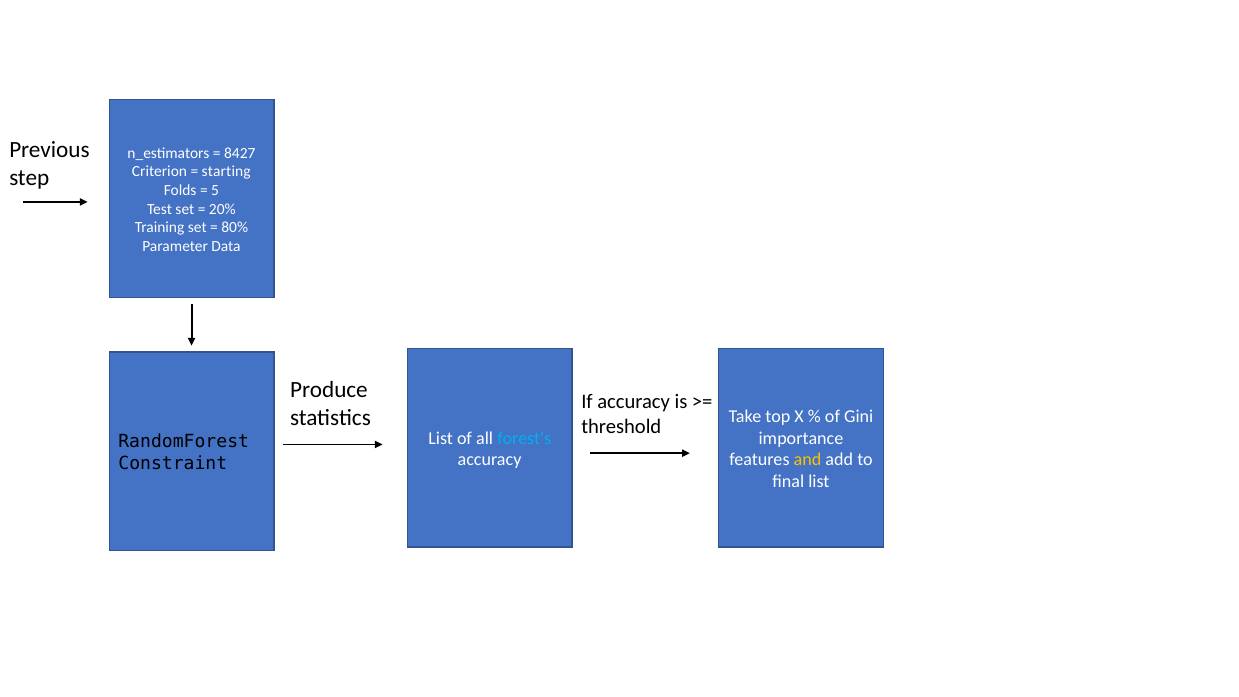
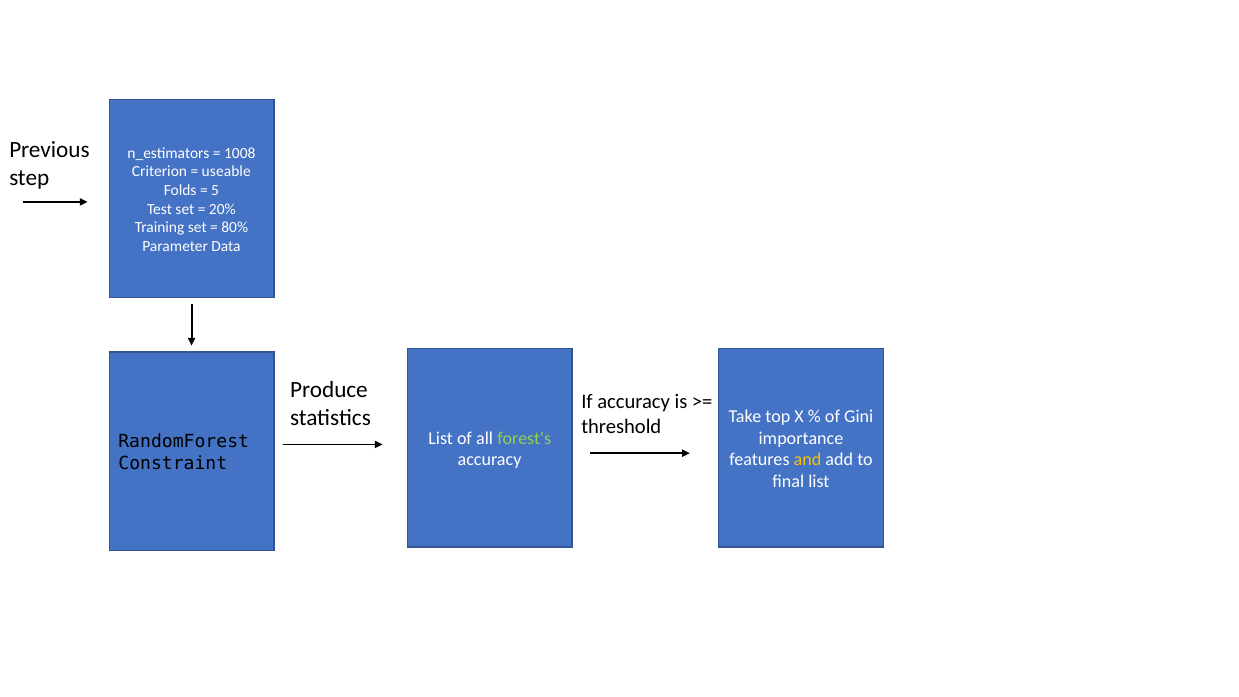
8427: 8427 -> 1008 (240, 153)
starting: starting -> useable (226, 172)
forest's colour: light blue -> light green (524, 438)
